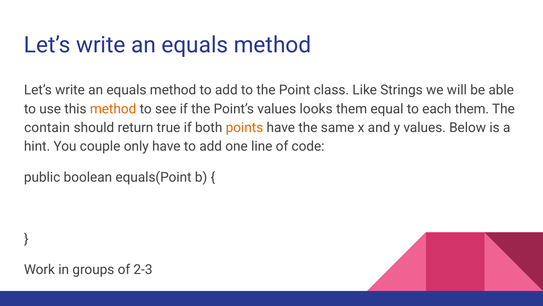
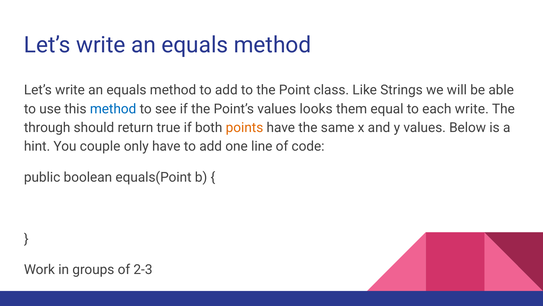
method colour: orange -> blue (113, 109)
each them: them -> write (472, 109)
contain: contain -> through (47, 127)
